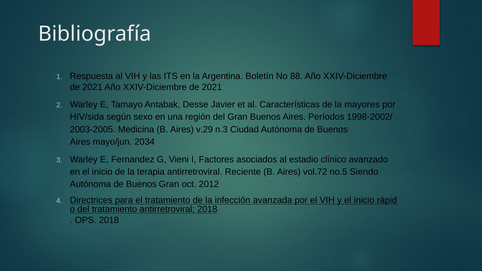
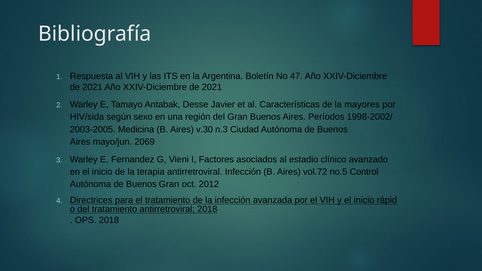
88: 88 -> 47 (296, 76)
v.29: v.29 -> v.30 (205, 130)
2034: 2034 -> 2069 (145, 142)
antirretroviral Reciente: Reciente -> Infección (243, 172)
Siendo: Siendo -> Control (364, 172)
